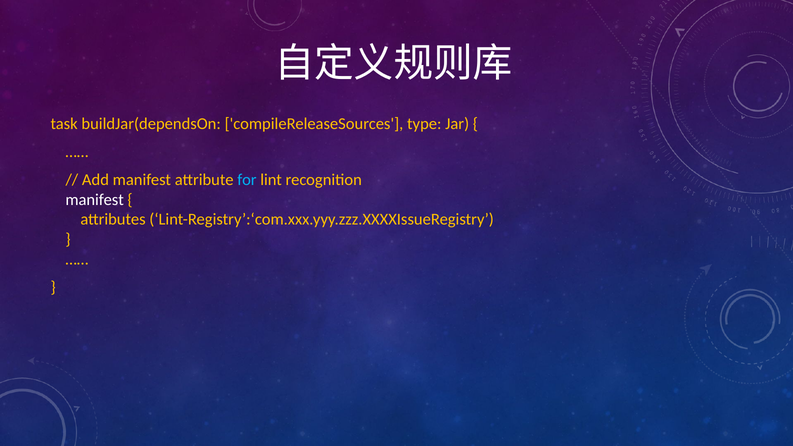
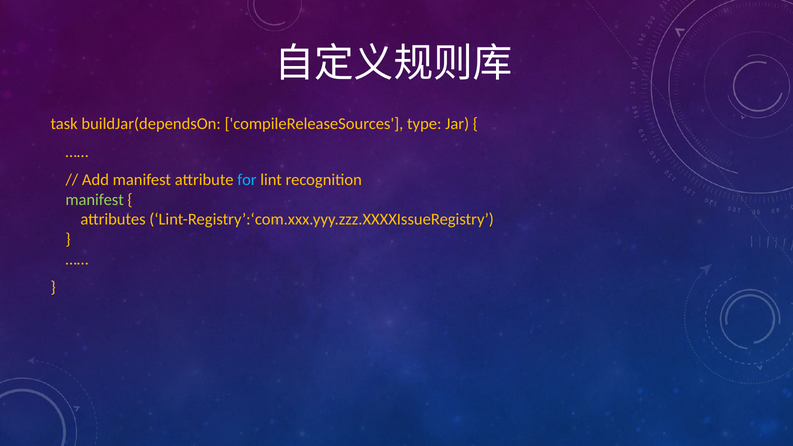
manifest colour: white -> light green (95, 200)
